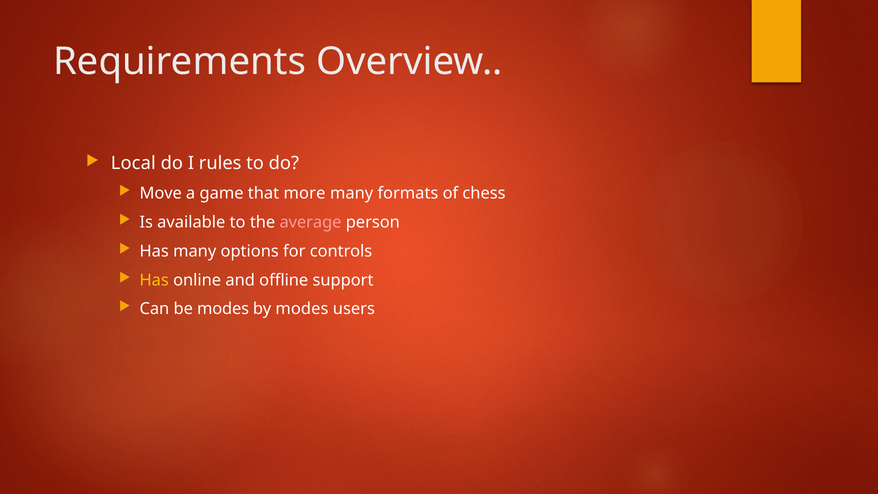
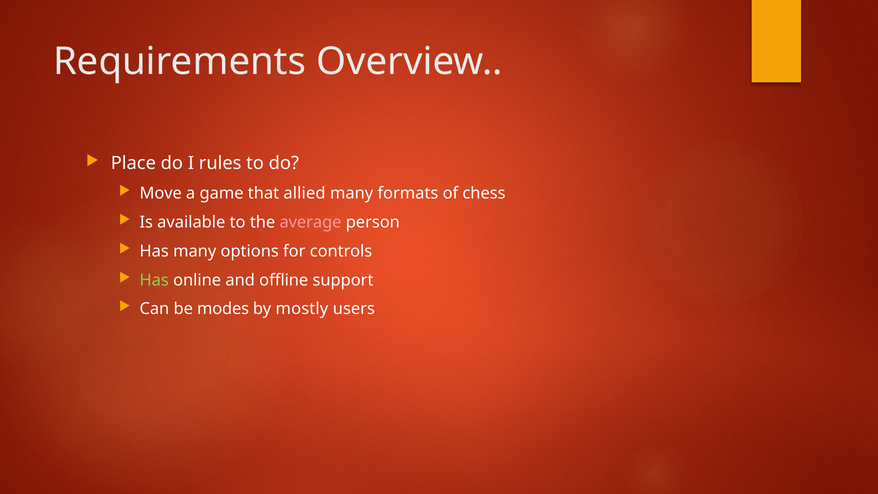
Local: Local -> Place (133, 163)
more: more -> allied (304, 193)
Has colour: yellow -> light green (154, 280)
by modes: modes -> mostly (302, 309)
